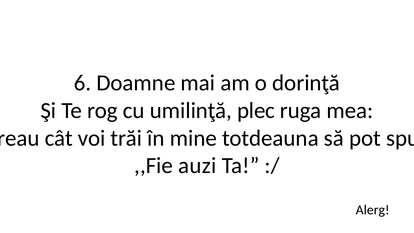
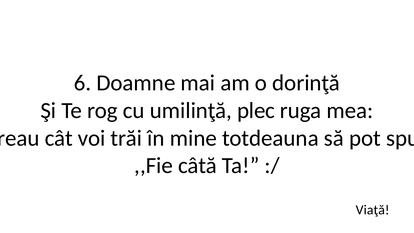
auzi: auzi -> câtă (198, 166)
Alerg: Alerg -> Viaţă (373, 210)
